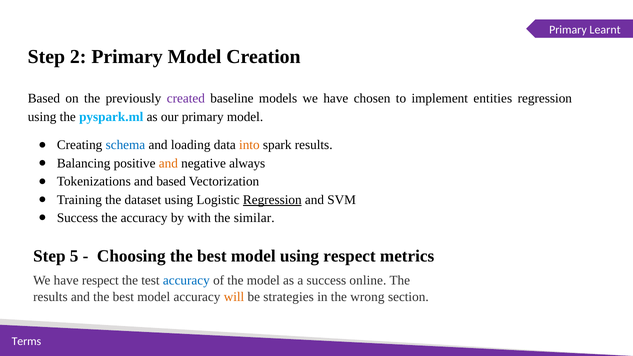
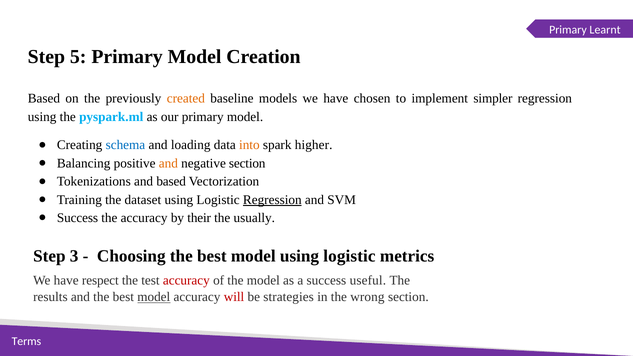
2: 2 -> 5 (78, 57)
created colour: purple -> orange (186, 99)
entities: entities -> simpler (493, 99)
spark results: results -> higher (314, 145)
negative always: always -> section (247, 163)
with: with -> their (199, 218)
similar: similar -> usually (254, 218)
5: 5 -> 3 (74, 256)
model using respect: respect -> logistic (349, 256)
accuracy colour: blue -> red (186, 280)
online: online -> useful (368, 280)
model underline: none -> present (154, 297)
will colour: orange -> red (234, 297)
